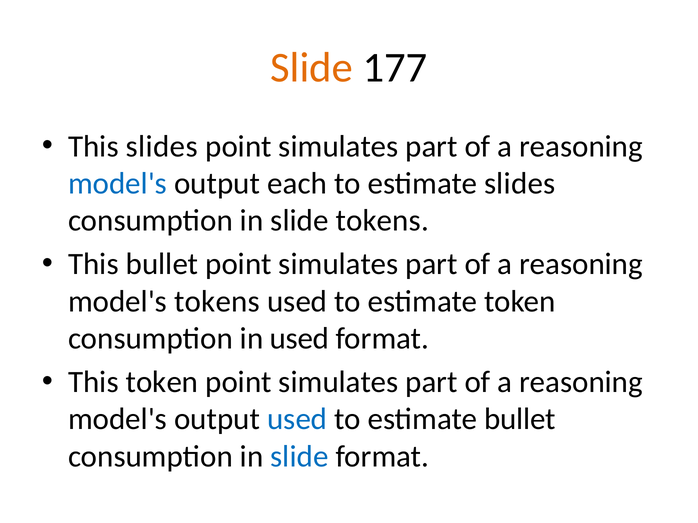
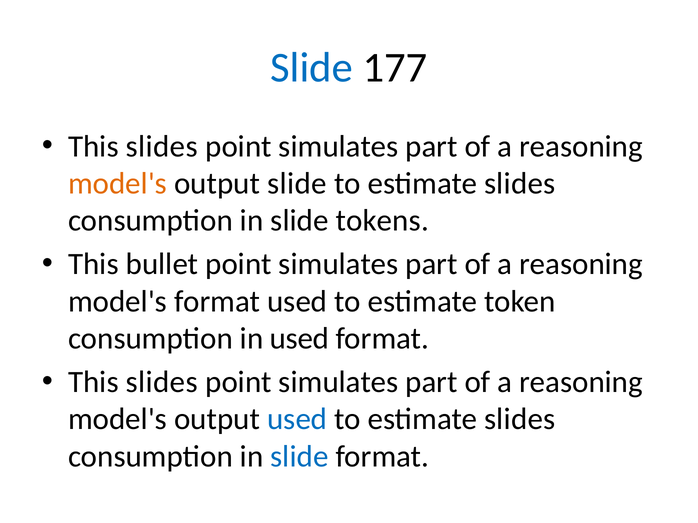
Slide colour: orange -> blue (312, 68)
model's colour: blue -> orange (118, 184)
output each: each -> slide (297, 184)
model's tokens: tokens -> format (217, 302)
token: token -> slides (162, 382)
bullet: bullet -> slides (520, 419)
